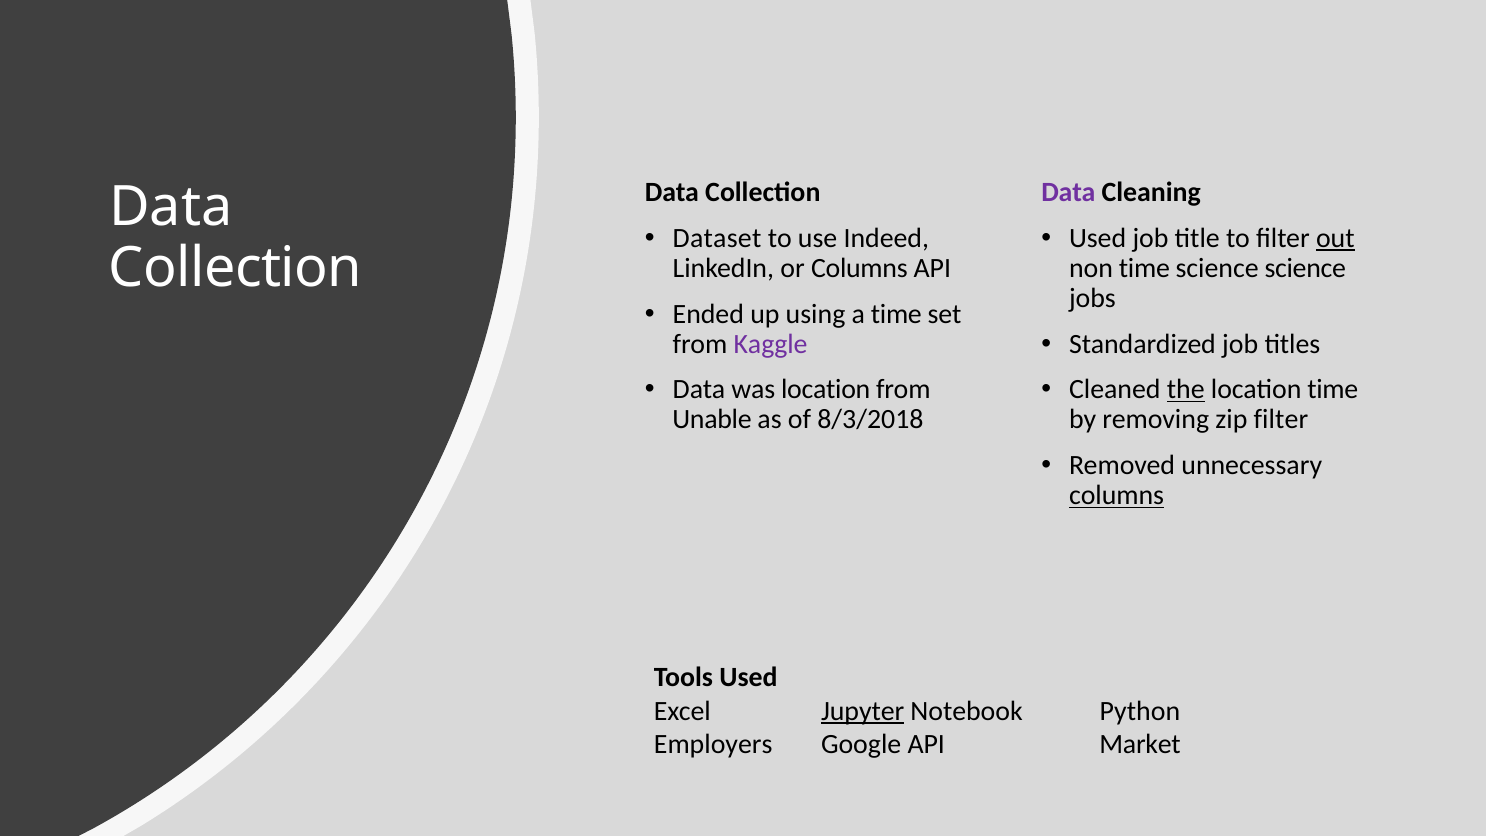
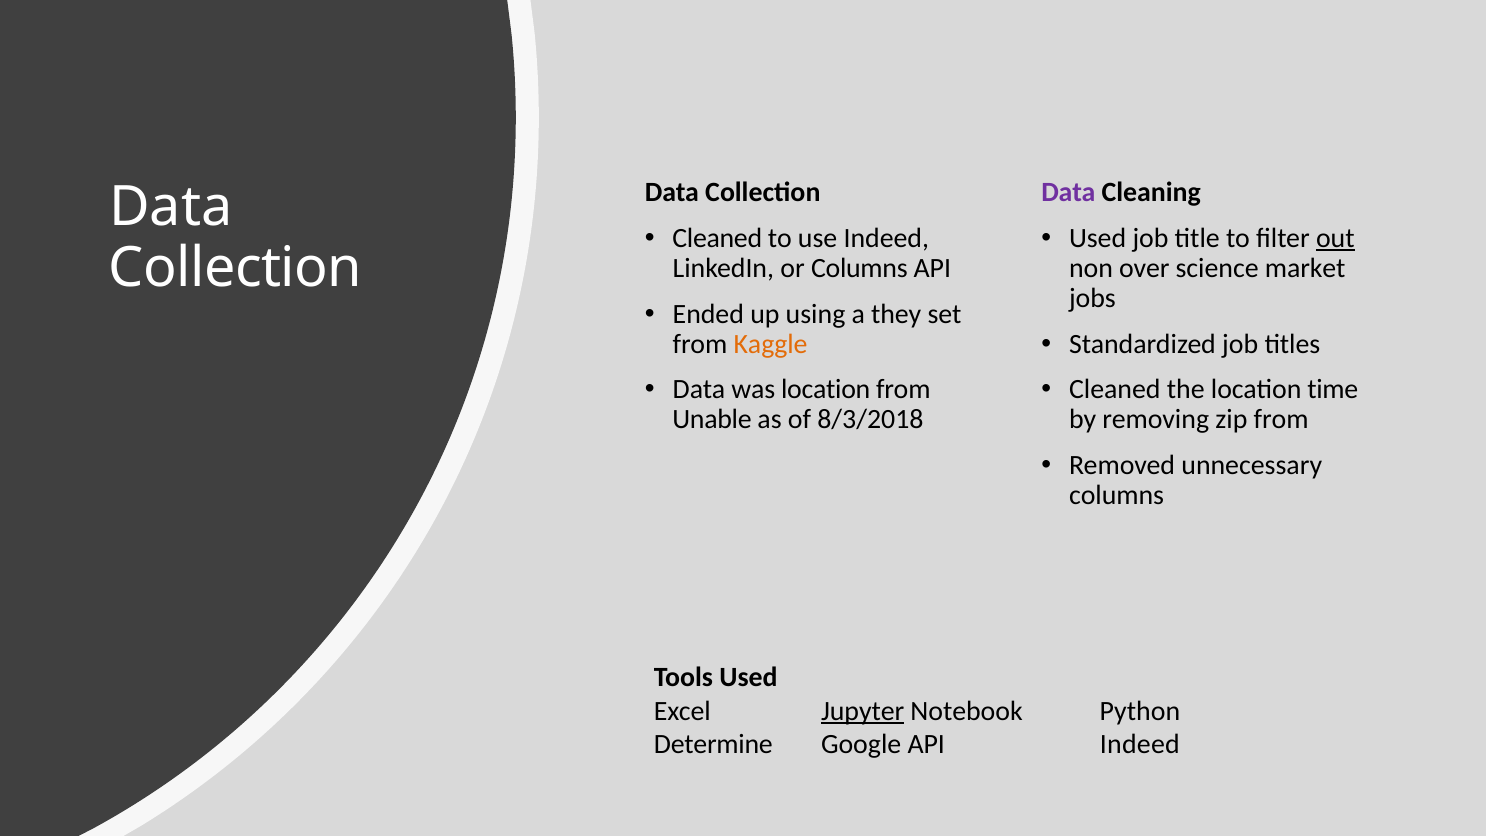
Dataset: Dataset -> Cleaned (717, 238)
non time: time -> over (1144, 268)
science science: science -> market (1305, 268)
a time: time -> they (896, 314)
Kaggle colour: purple -> orange (771, 344)
the underline: present -> none (1186, 390)
zip filter: filter -> from (1281, 420)
columns underline: present -> none (1117, 495)
Employers: Employers -> Determine (713, 744)
API Market: Market -> Indeed (1140, 744)
